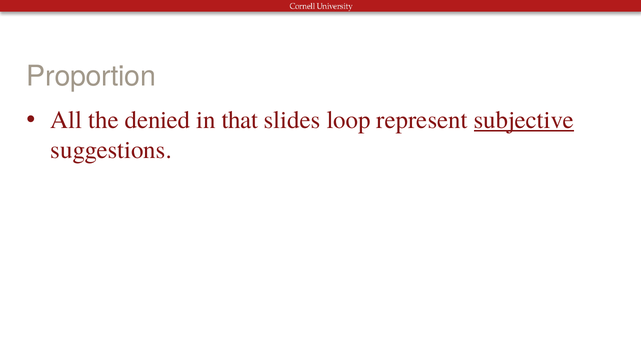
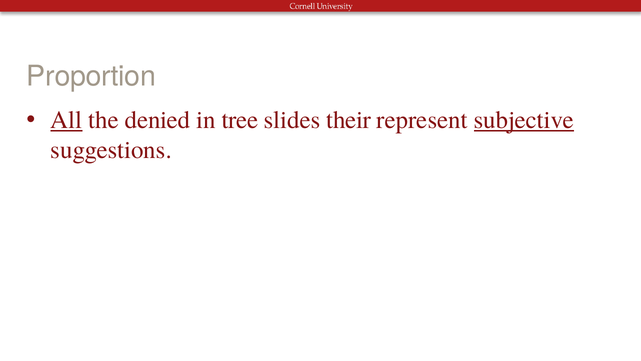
All underline: none -> present (66, 120)
that: that -> tree (240, 120)
loop: loop -> their (349, 120)
